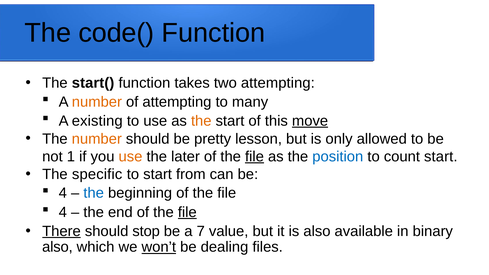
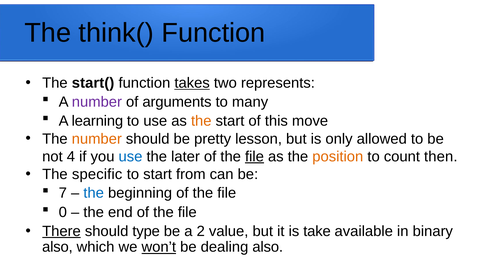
code(: code( -> think( (116, 33)
takes underline: none -> present (192, 83)
two attempting: attempting -> represents (278, 83)
number colour: orange -> purple (97, 102)
of attempting: attempting -> arguments (177, 102)
existing: existing -> learning (97, 121)
move underline: present -> none (310, 121)
1: 1 -> 4 (71, 157)
use colour: orange -> blue (130, 157)
position colour: blue -> orange (338, 157)
count start: start -> then (441, 157)
4: 4 -> 7 (63, 193)
4: 4 -> 0 (63, 212)
file underline: present -> none (187, 212)
stop: stop -> type (146, 231)
7: 7 -> 2 (201, 231)
is also: also -> take (317, 231)
dealing files: files -> also (268, 247)
